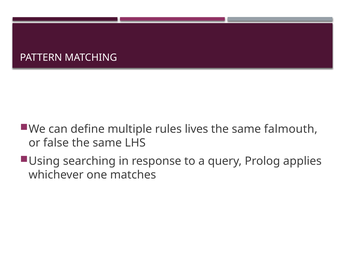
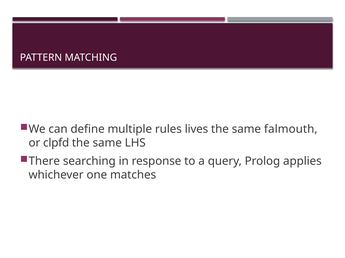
false: false -> clpfd (56, 143)
Using: Using -> There (44, 162)
